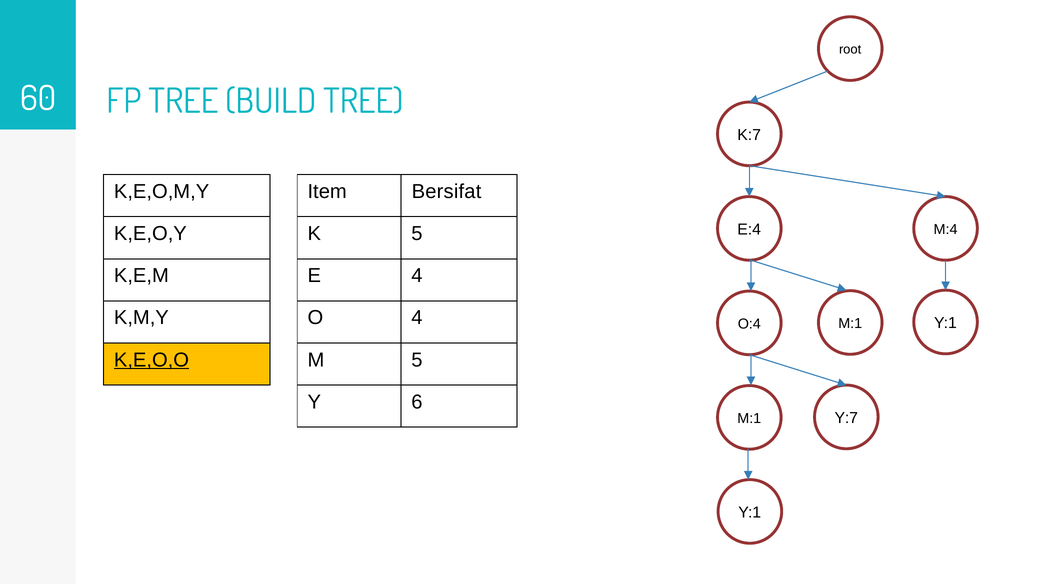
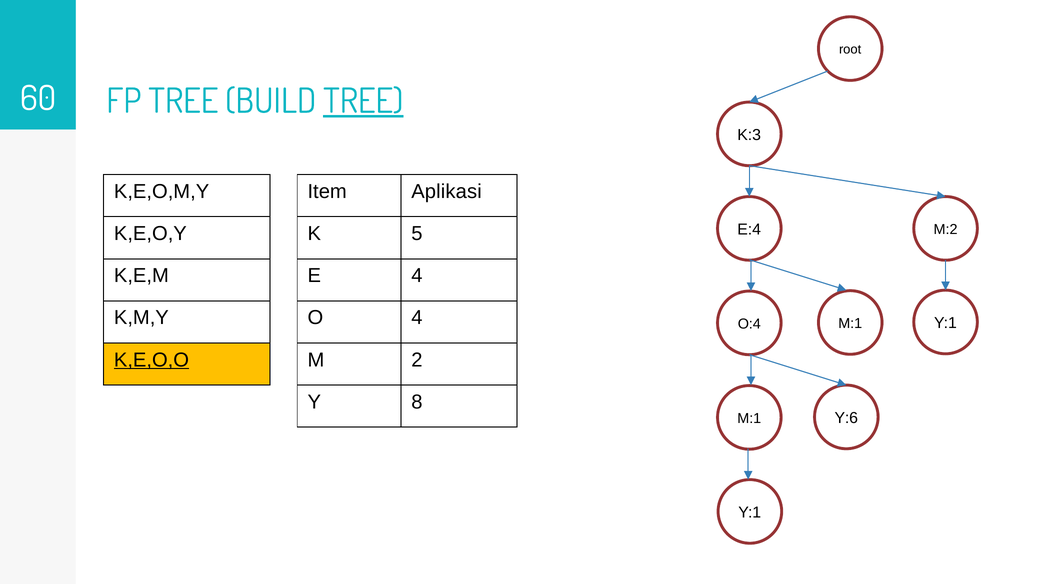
TREE underline: none -> present (363, 101)
K:7: K:7 -> K:3 (749, 135)
Bersifat: Bersifat -> Aplikasi (447, 191)
M:4: M:4 -> M:2 (946, 229)
M 5: 5 -> 2 (417, 359)
6: 6 -> 8 (417, 402)
Y:7: Y:7 -> Y:6 (846, 418)
